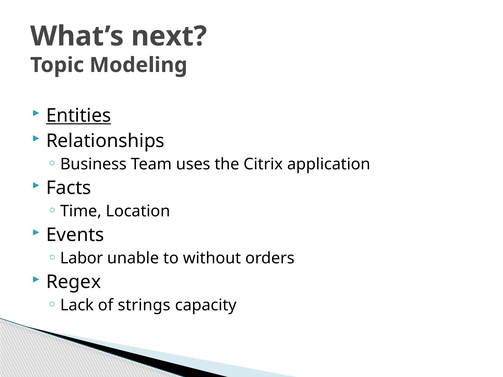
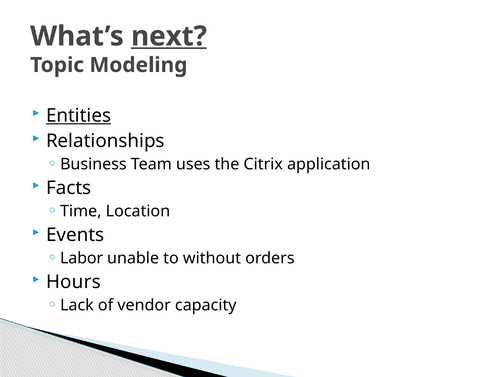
next underline: none -> present (169, 36)
Regex: Regex -> Hours (73, 282)
strings: strings -> vendor (144, 305)
